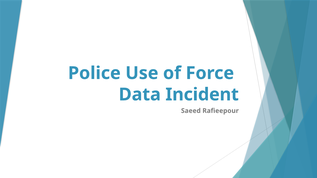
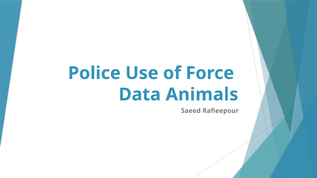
Incident: Incident -> Animals (202, 95)
